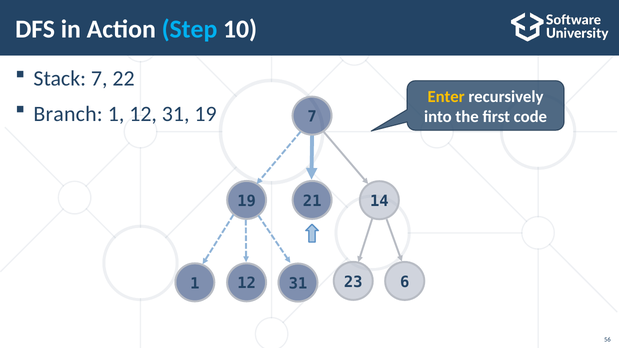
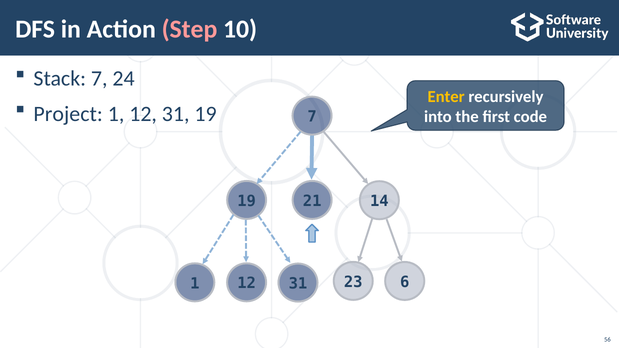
Step colour: light blue -> pink (189, 29)
22: 22 -> 24 (124, 79)
Branch: Branch -> Project (68, 114)
